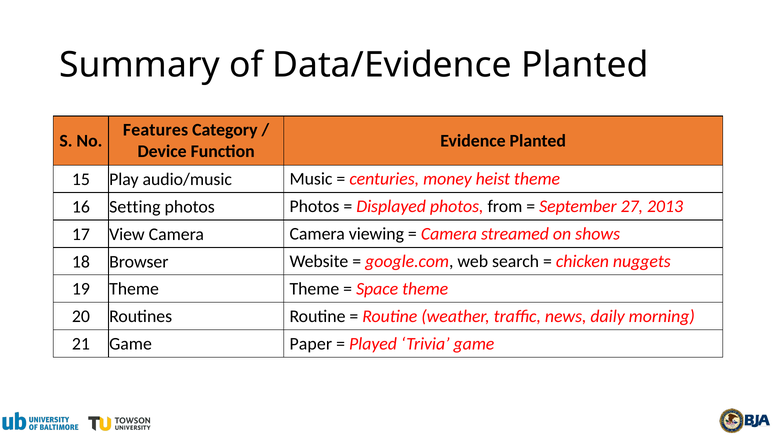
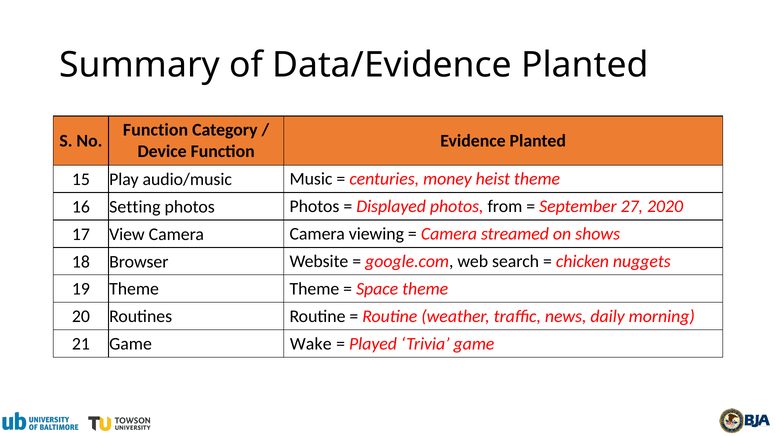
Features: Features -> Function (156, 130)
2013: 2013 -> 2020 (665, 207)
Paper: Paper -> Wake (311, 344)
